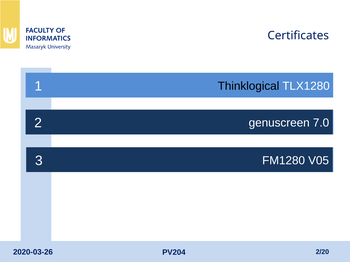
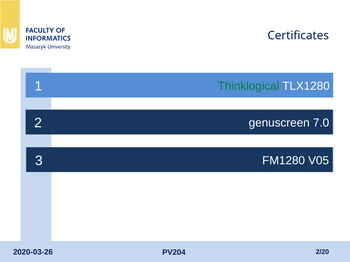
Thinklogical colour: black -> green (249, 86)
